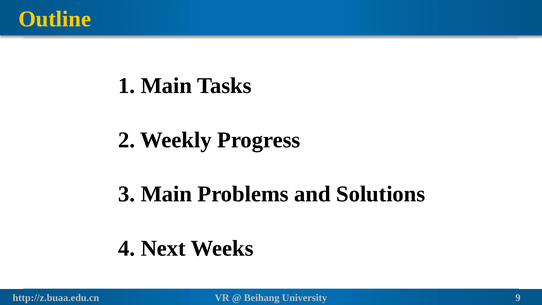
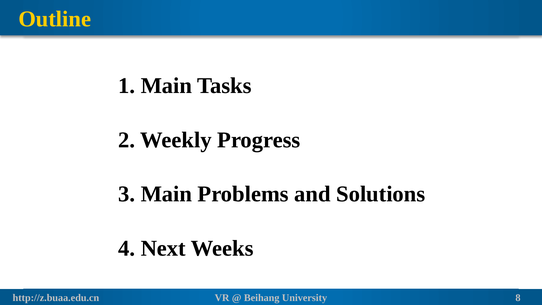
9: 9 -> 8 (518, 298)
